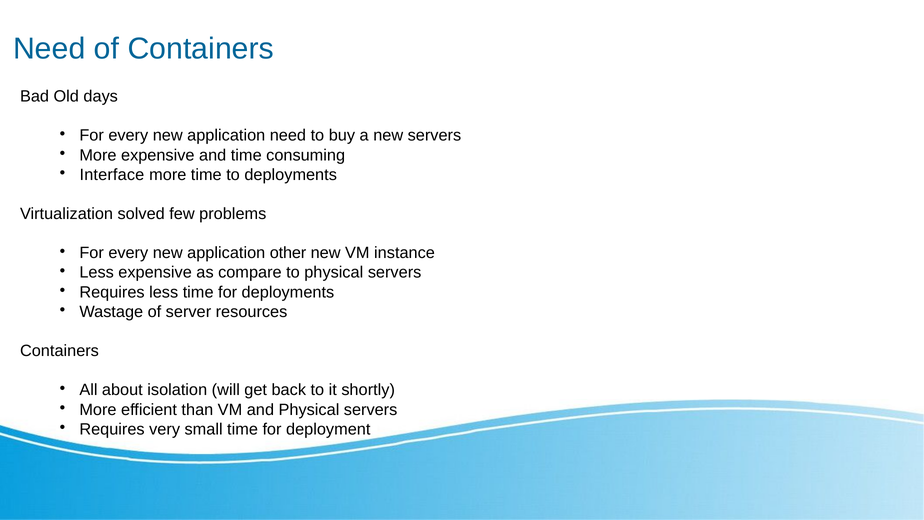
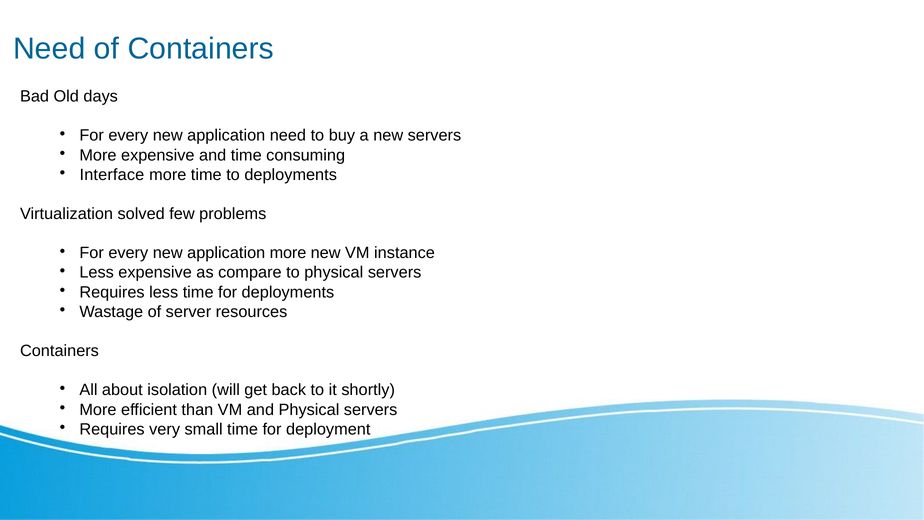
application other: other -> more (288, 253)
